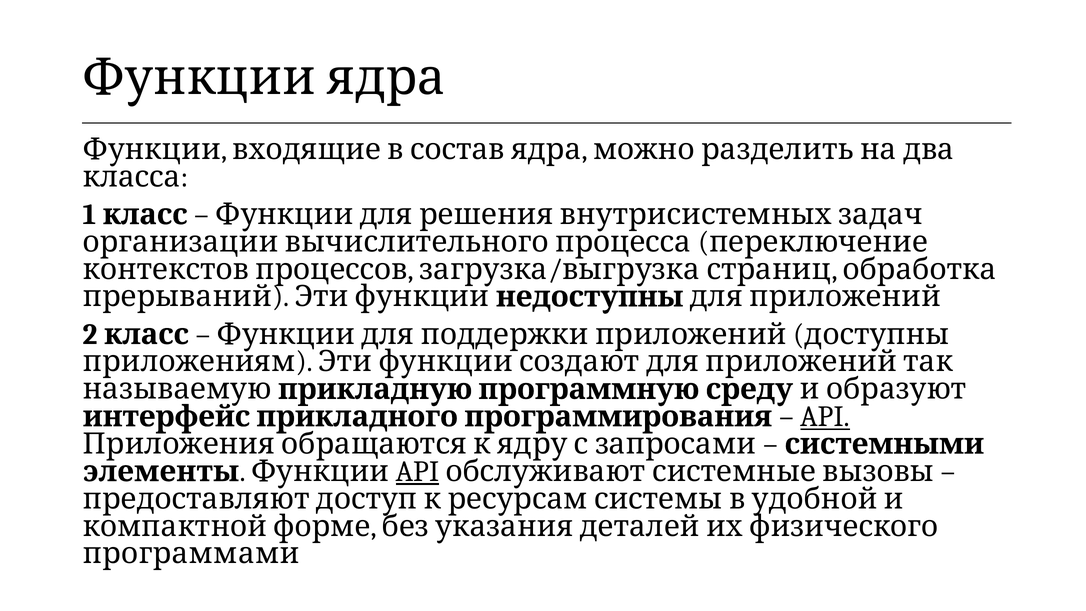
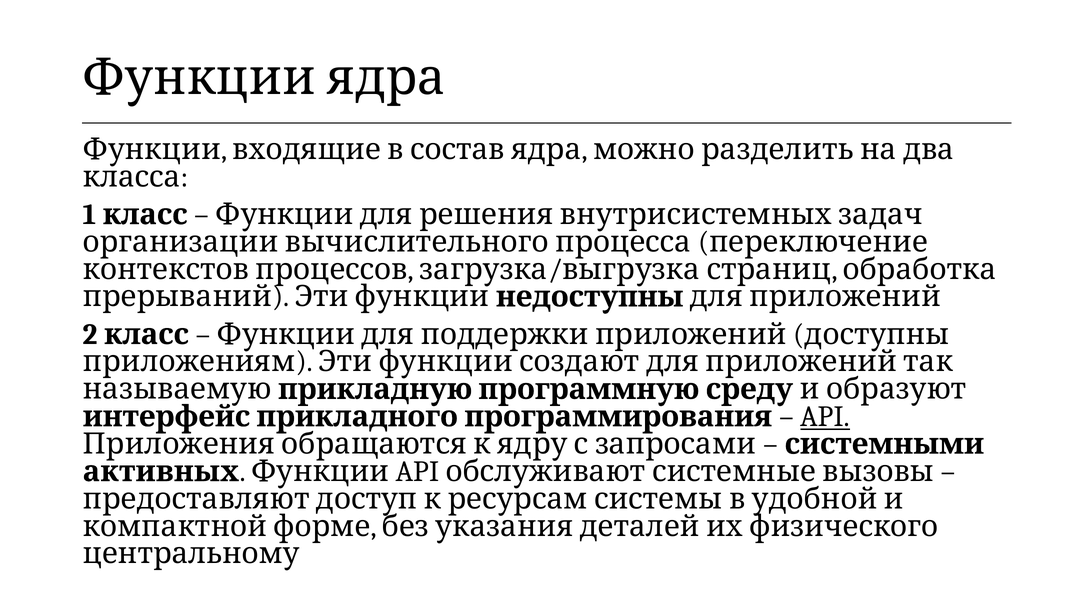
элементы: элементы -> активных (161, 471)
API underline: present -> none (417, 471)
программами: программами -> центральному (191, 554)
